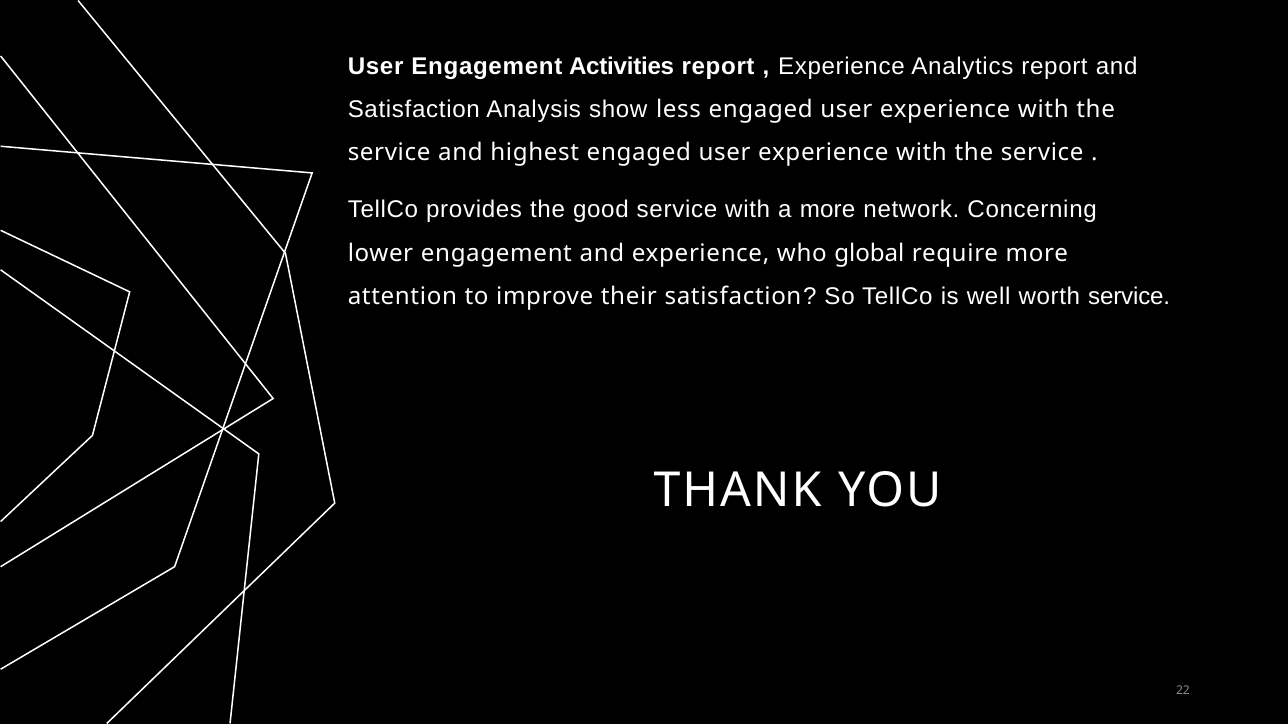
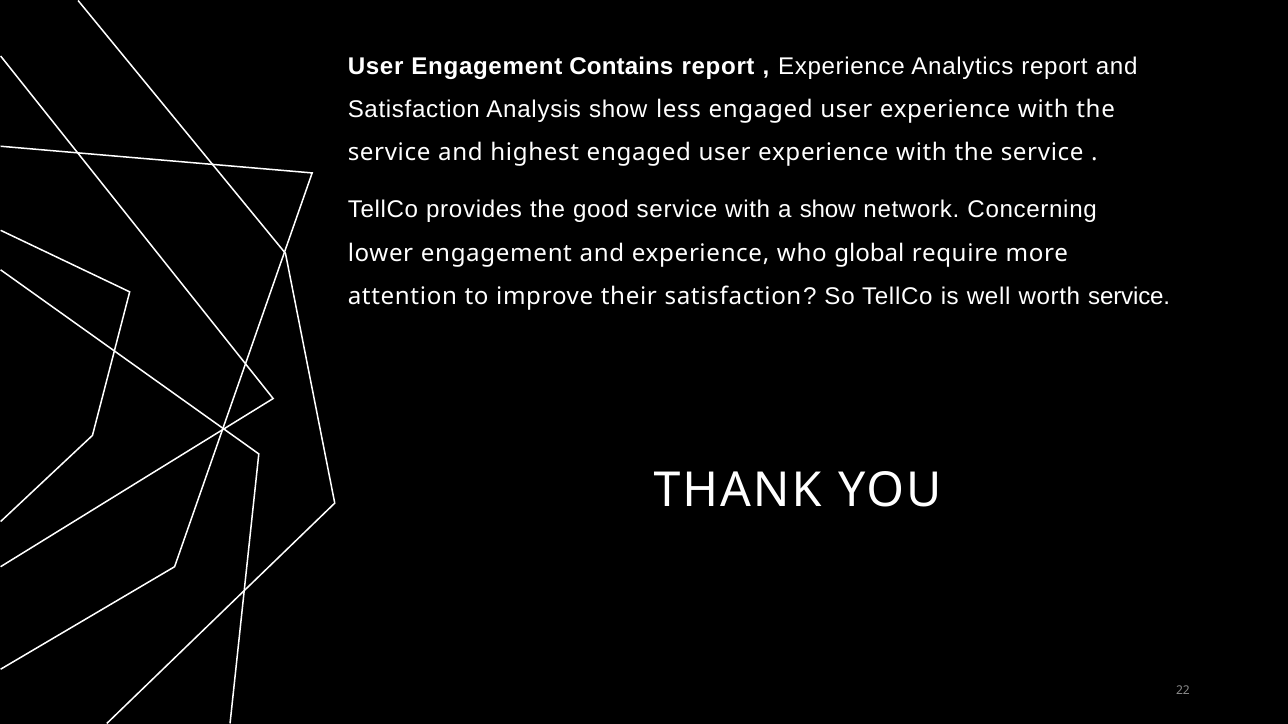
Activities: Activities -> Contains (621, 66)
a more: more -> show (828, 210)
